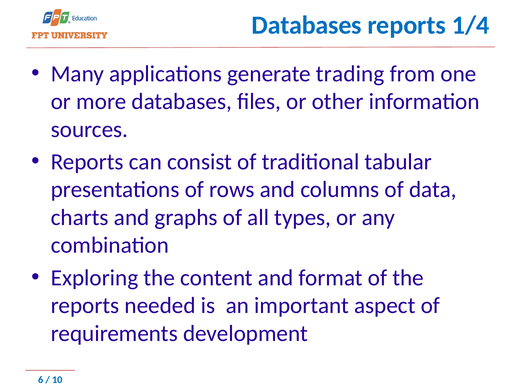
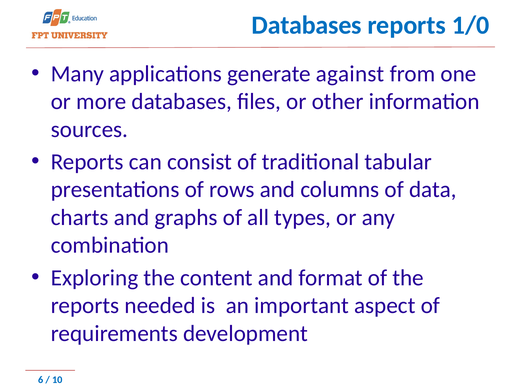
1/4: 1/4 -> 1/0 (471, 25)
trading: trading -> against (350, 74)
